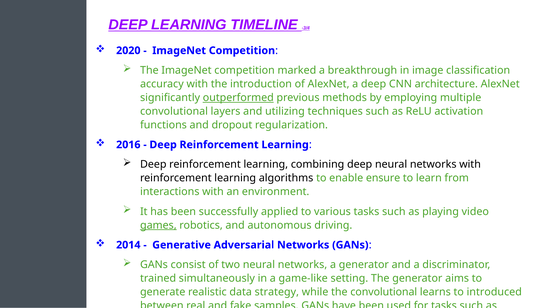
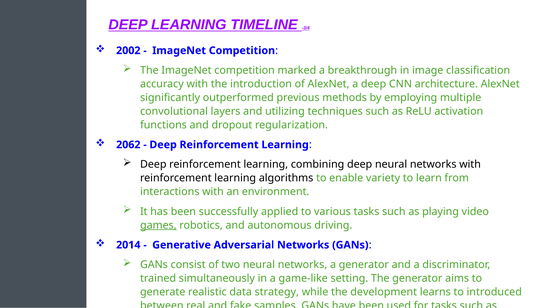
2020: 2020 -> 2002 (128, 51)
outperformed underline: present -> none (238, 98)
2016: 2016 -> 2062 (128, 145)
ensure: ensure -> variety (383, 178)
the convolutional: convolutional -> development (384, 292)
